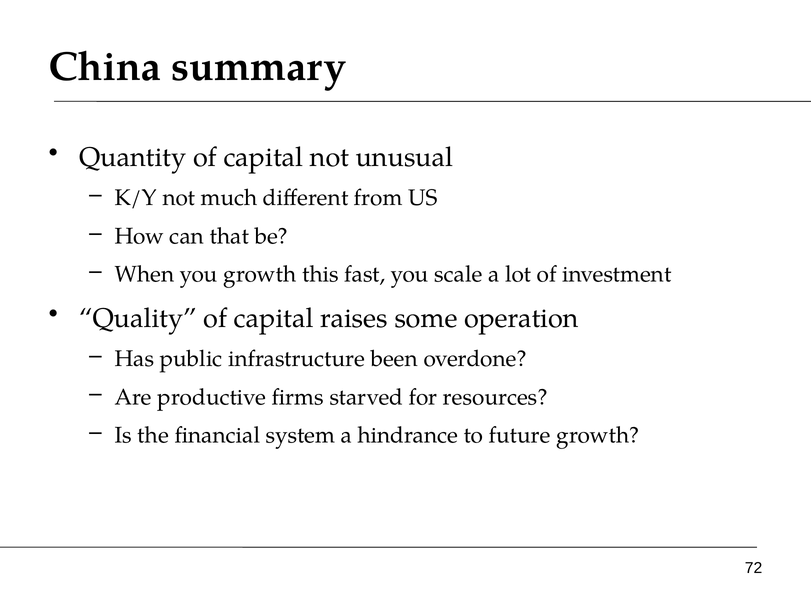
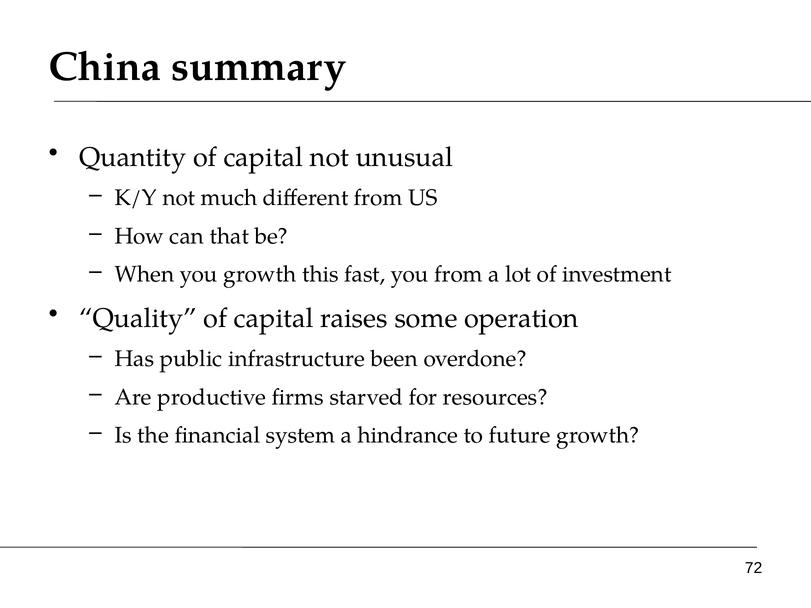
you scale: scale -> from (458, 275)
